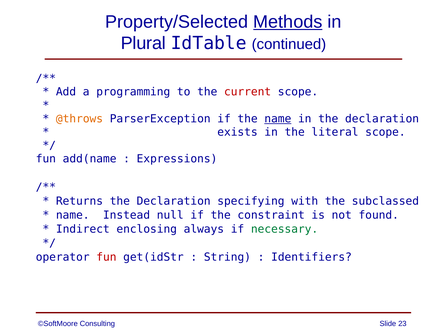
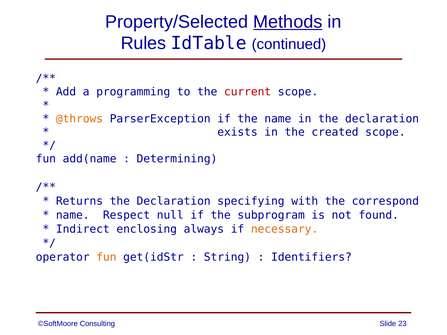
Plural: Plural -> Rules (143, 43)
name underline: present -> none (278, 119)
literal: literal -> created (335, 132)
Expressions: Expressions -> Determining (177, 159)
subclassed: subclassed -> correspond (385, 201)
Instead: Instead -> Respect (127, 215)
constraint: constraint -> subprogram (271, 215)
necessary colour: green -> orange (285, 229)
fun colour: red -> orange (106, 257)
